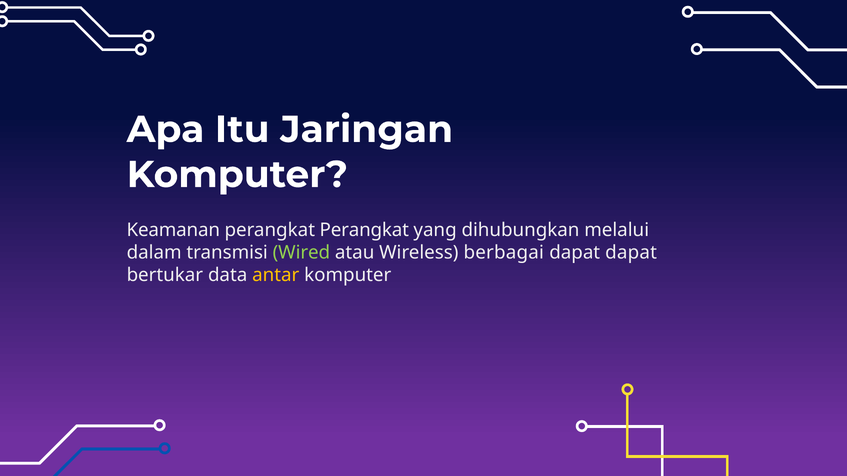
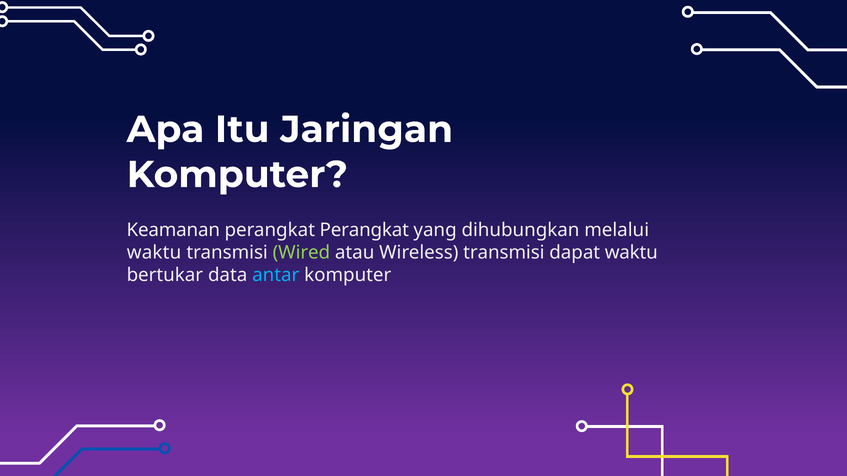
dalam: dalam -> waktu (154, 253)
Wireless berbagai: berbagai -> transmisi (504, 253)
dapat dapat: dapat -> waktu (631, 253)
antar colour: yellow -> light blue (276, 275)
